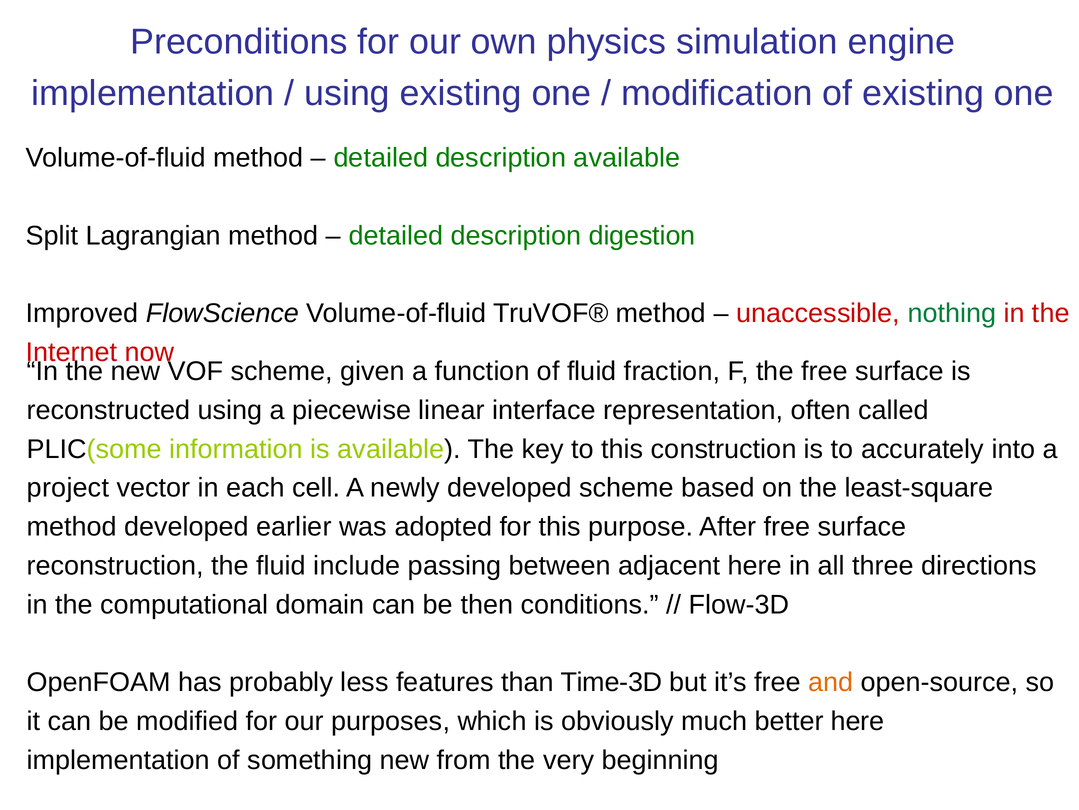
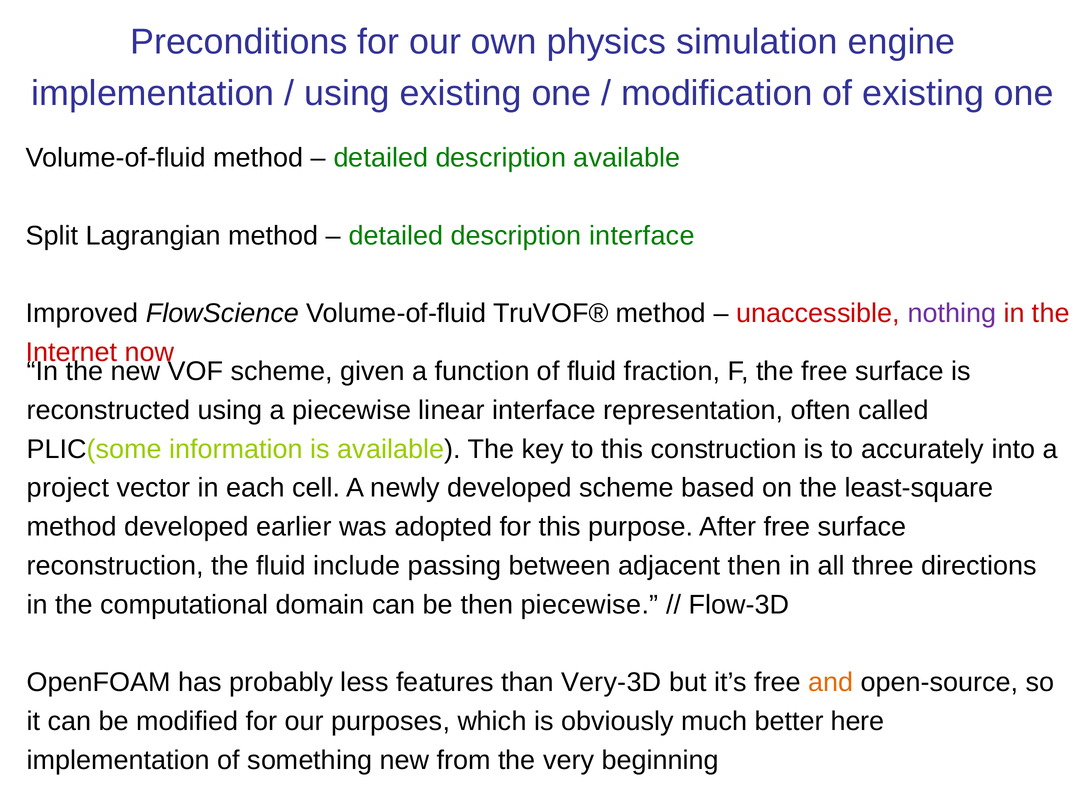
description digestion: digestion -> interface (642, 236)
nothing colour: green -> purple (952, 313)
adjacent here: here -> then (755, 565)
then conditions: conditions -> piecewise (589, 604)
Time-3D: Time-3D -> Very-3D (611, 682)
